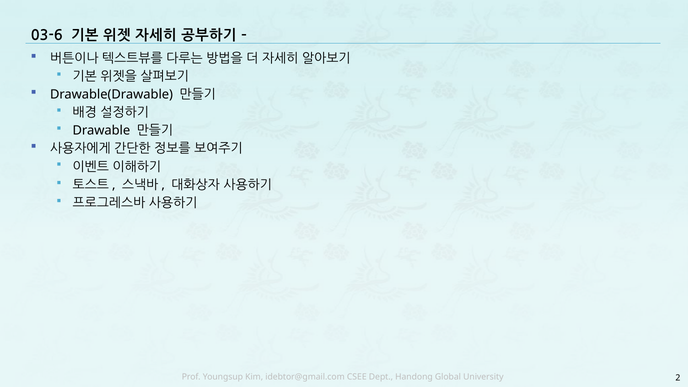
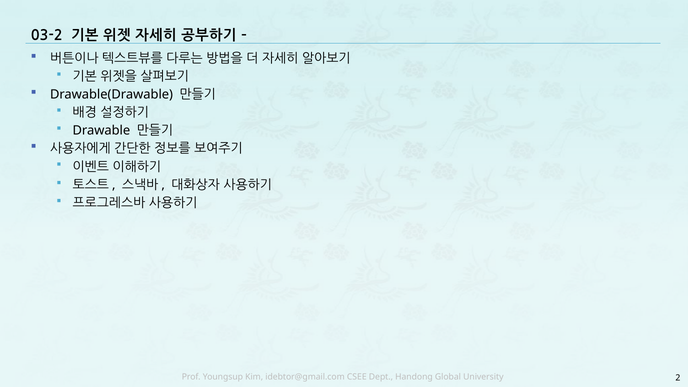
03-6: 03-6 -> 03-2 (47, 35)
